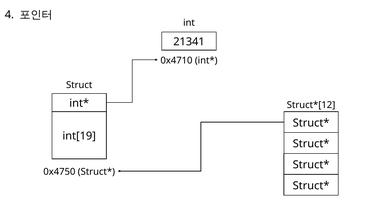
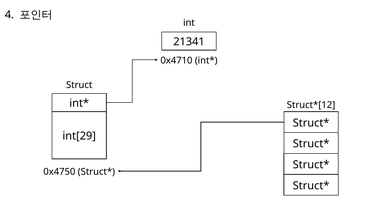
int[19: int[19 -> int[29 (79, 136)
